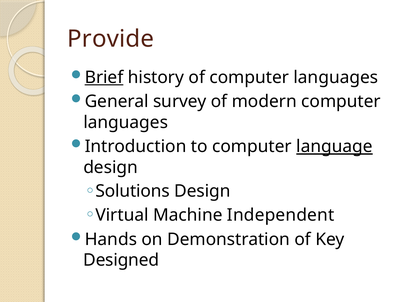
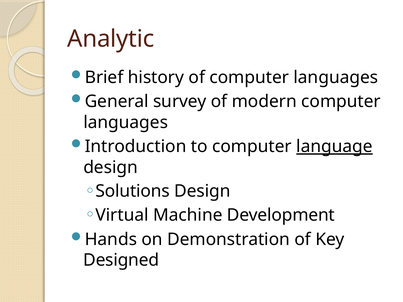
Provide: Provide -> Analytic (111, 39)
Brief underline: present -> none (104, 77)
Independent: Independent -> Development (281, 215)
